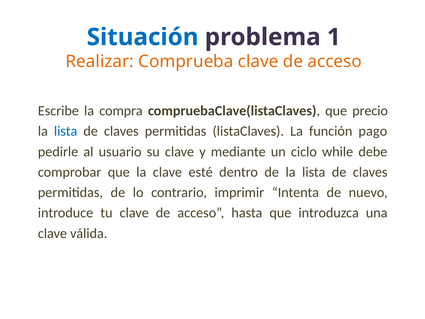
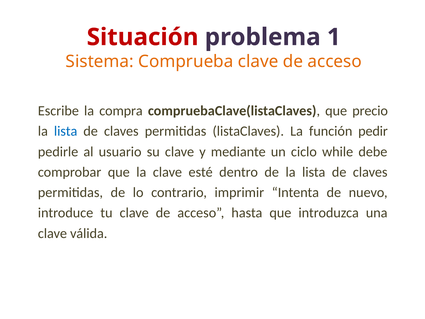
Situación colour: blue -> red (143, 37)
Realizar: Realizar -> Sistema (100, 61)
pago: pago -> pedir (373, 131)
